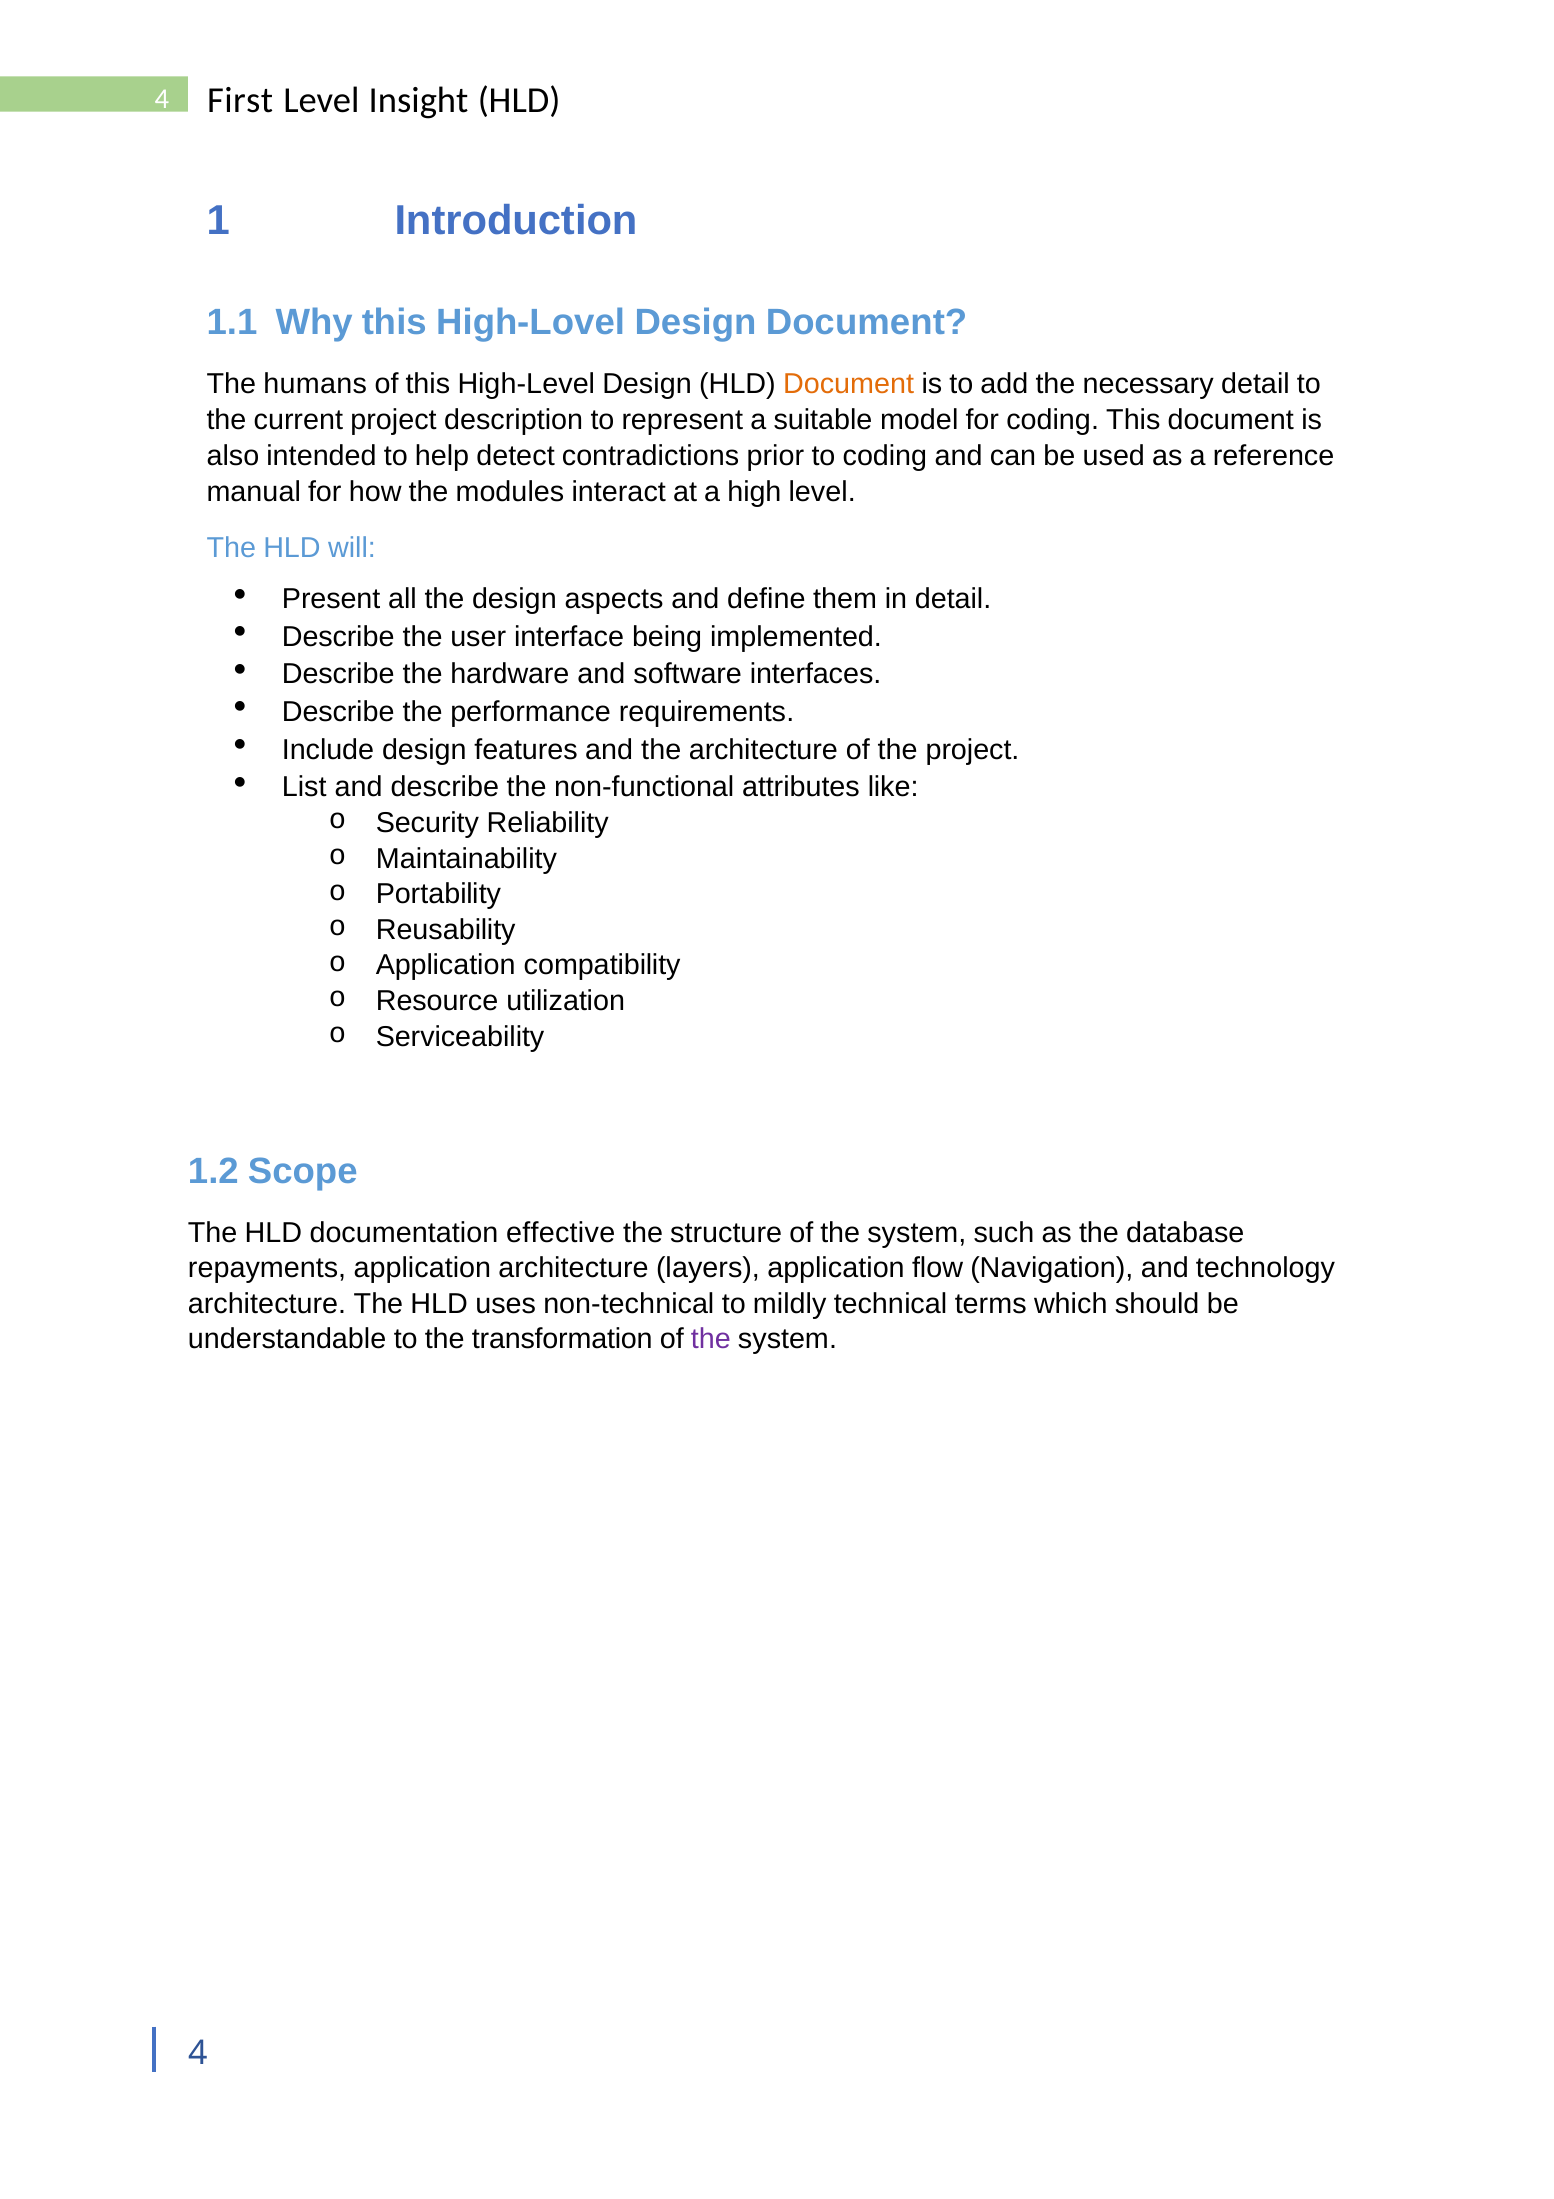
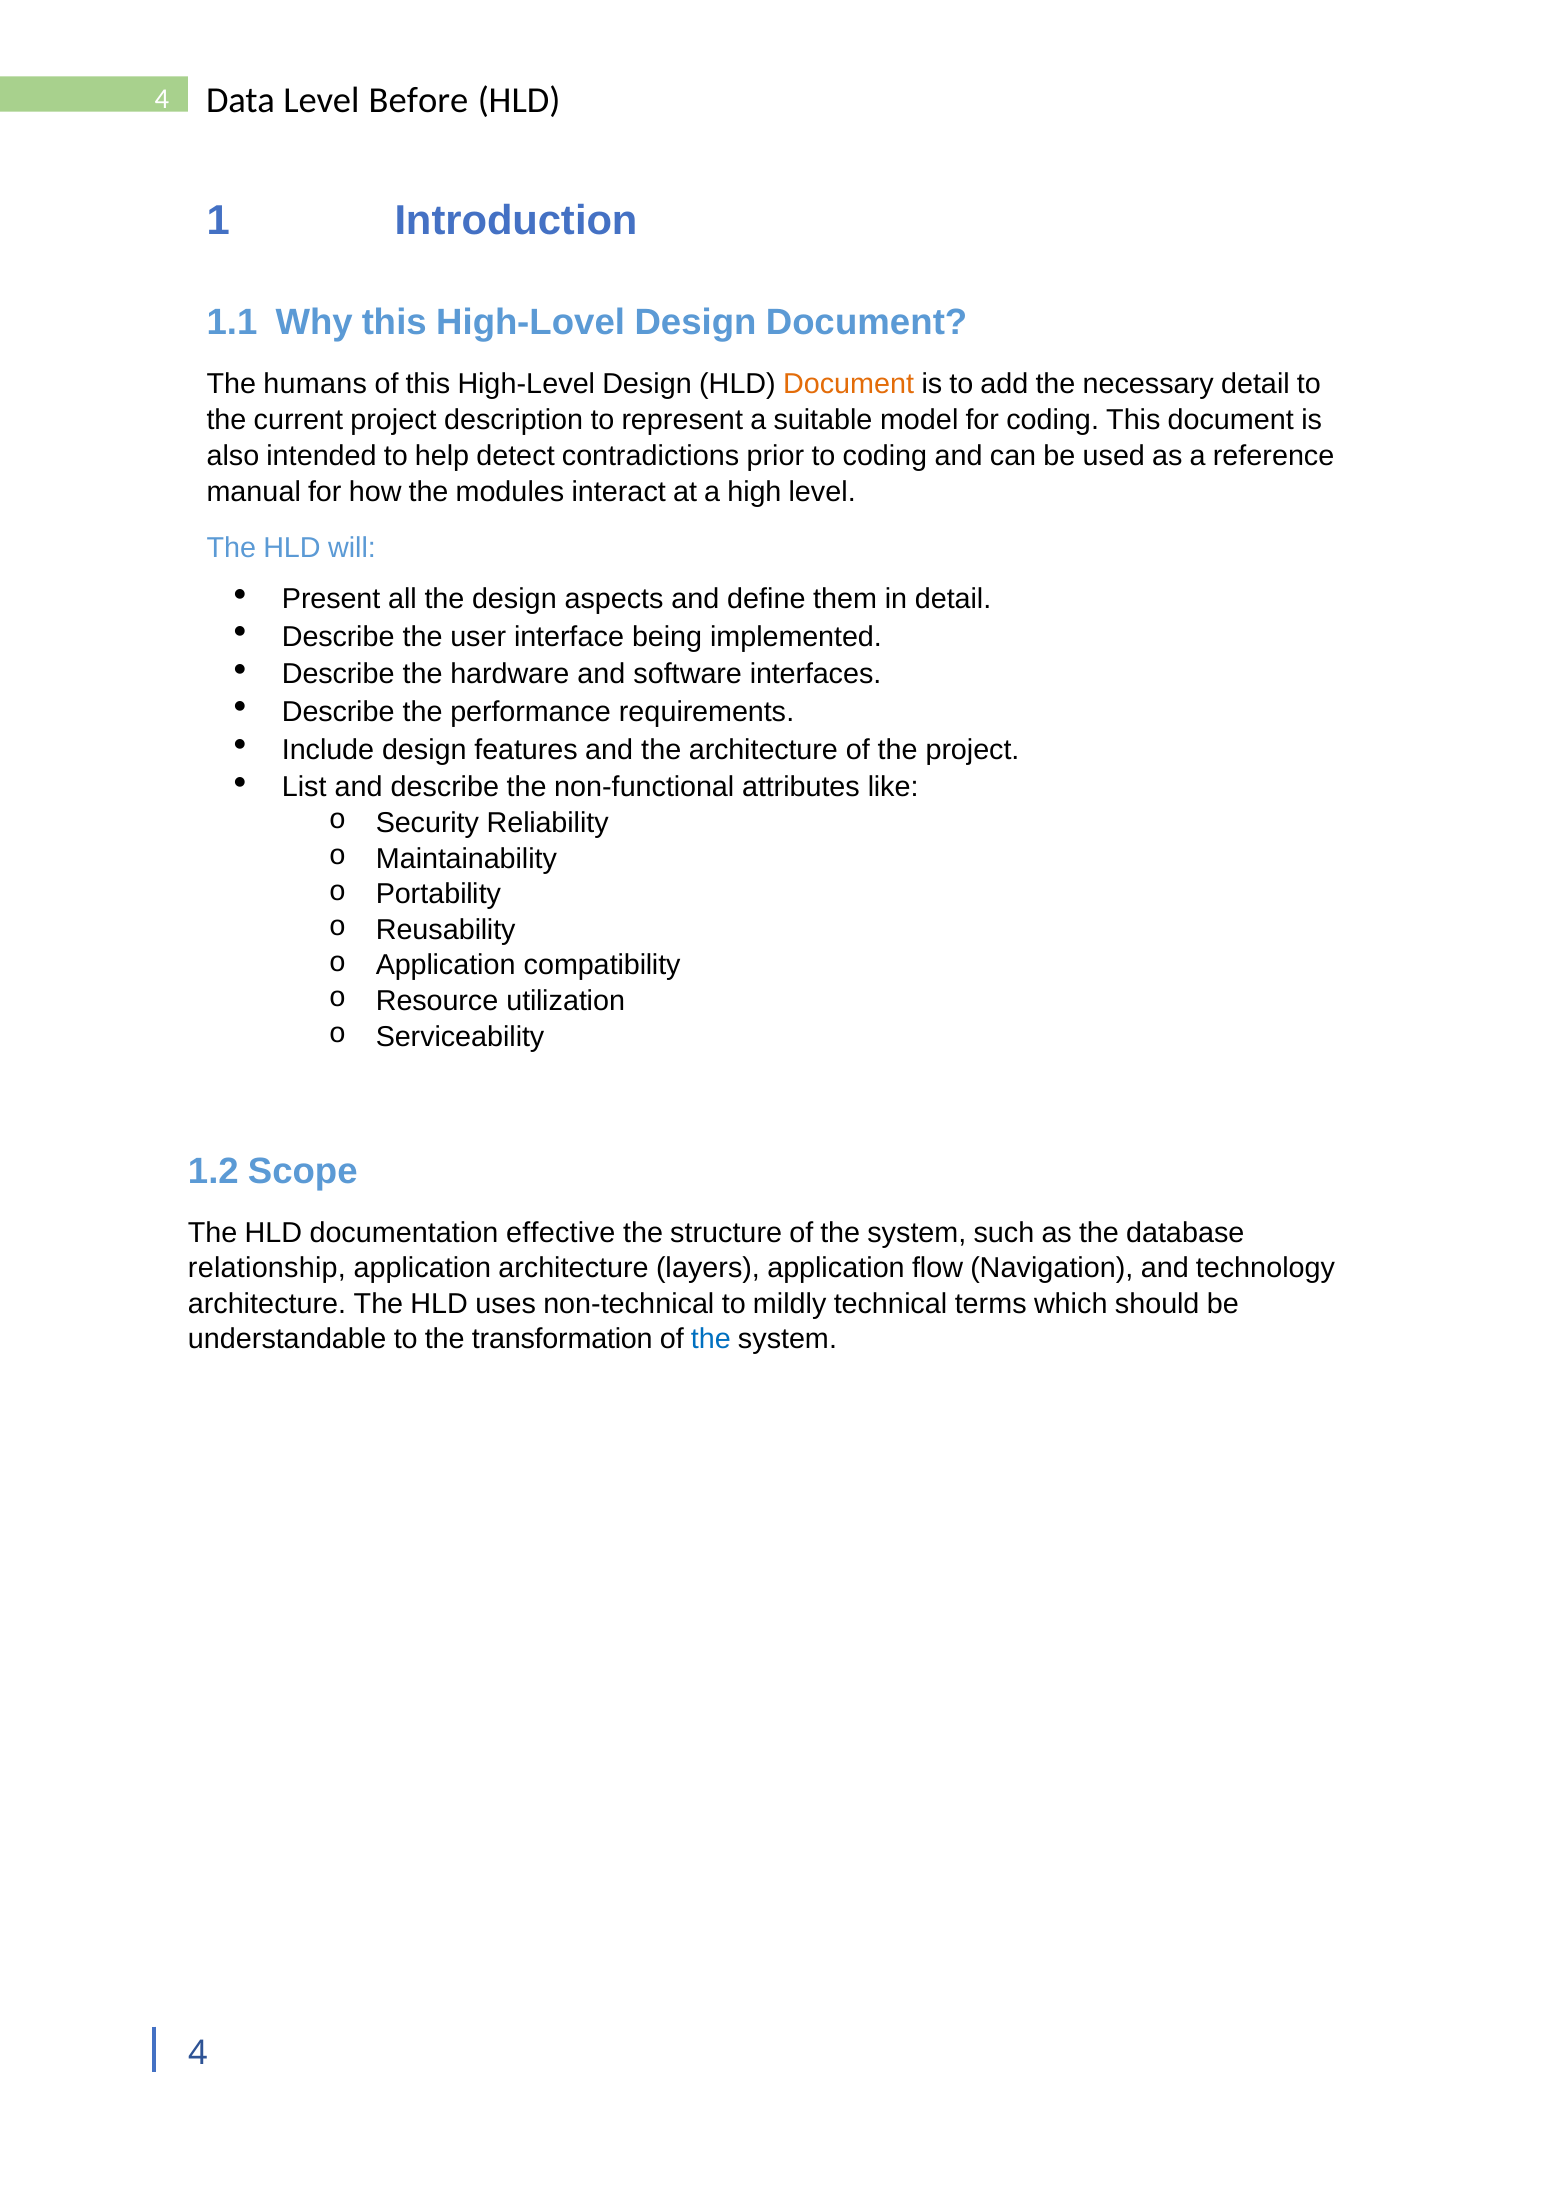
First: First -> Data (241, 101)
Insight: Insight -> Before (419, 101)
repayments: repayments -> relationship (267, 1268)
the colour: purple -> blue (711, 1339)
